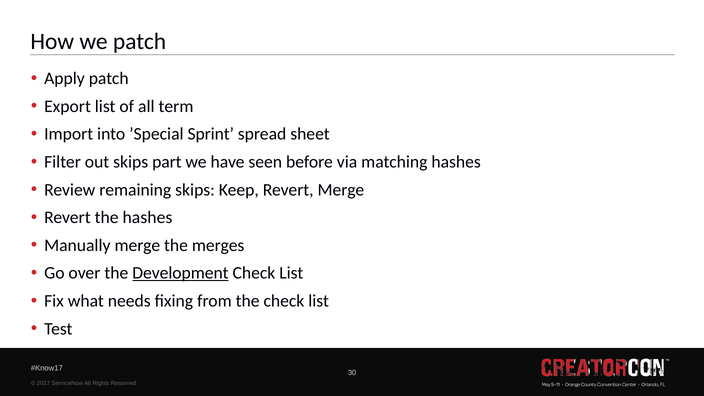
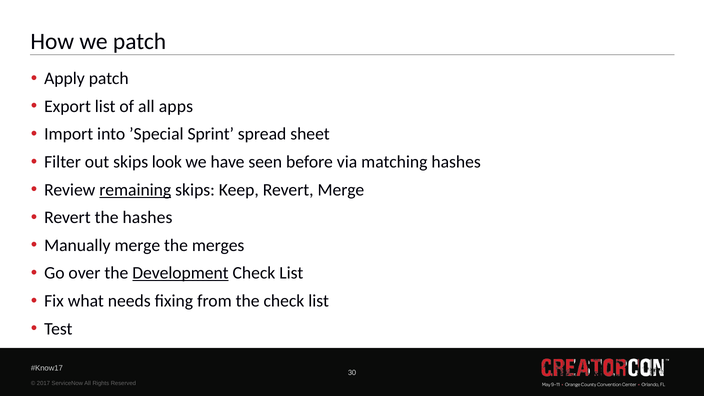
term: term -> apps (176, 106)
part: part -> look (167, 162)
remaining underline: none -> present (135, 190)
